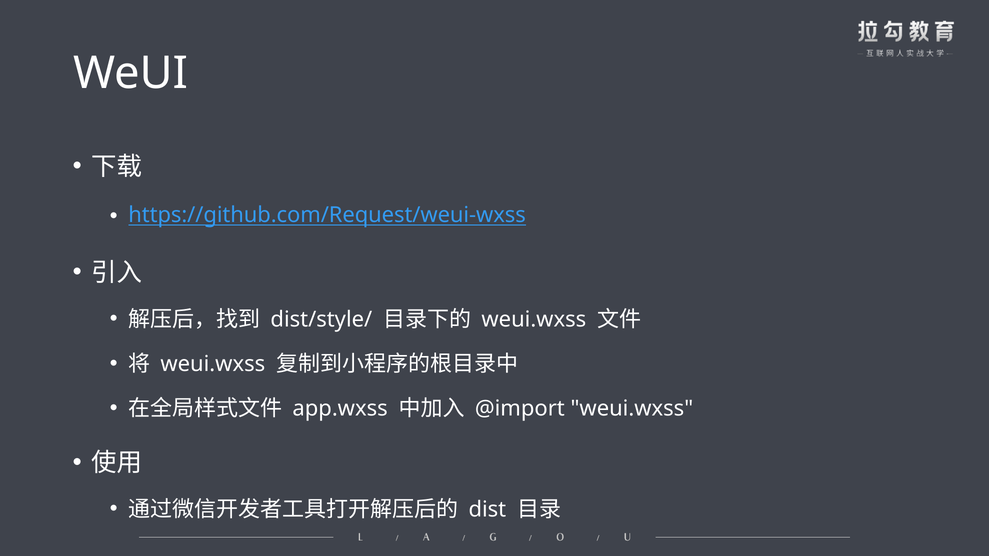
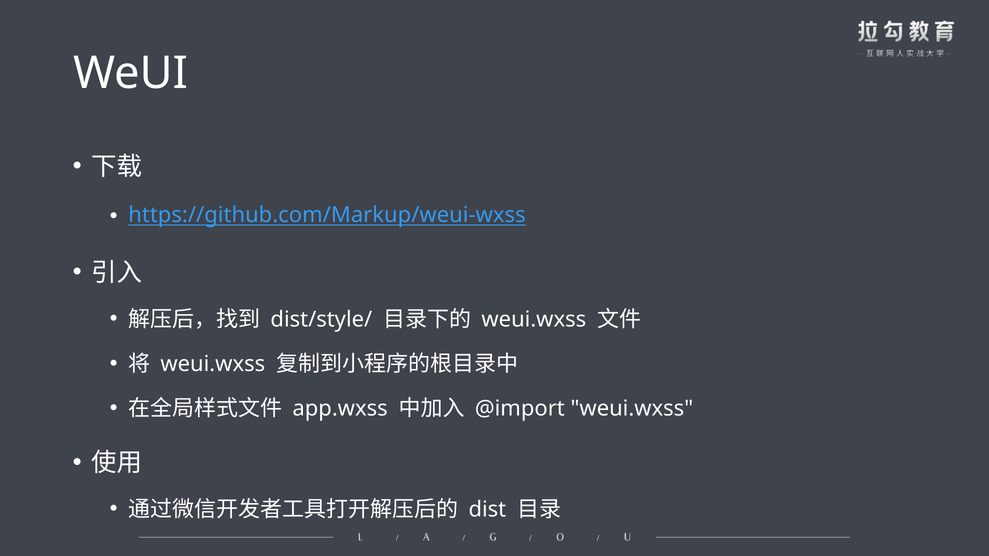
https://github.com/Request/weui-wxss: https://github.com/Request/weui-wxss -> https://github.com/Markup/weui-wxss (327, 215)
